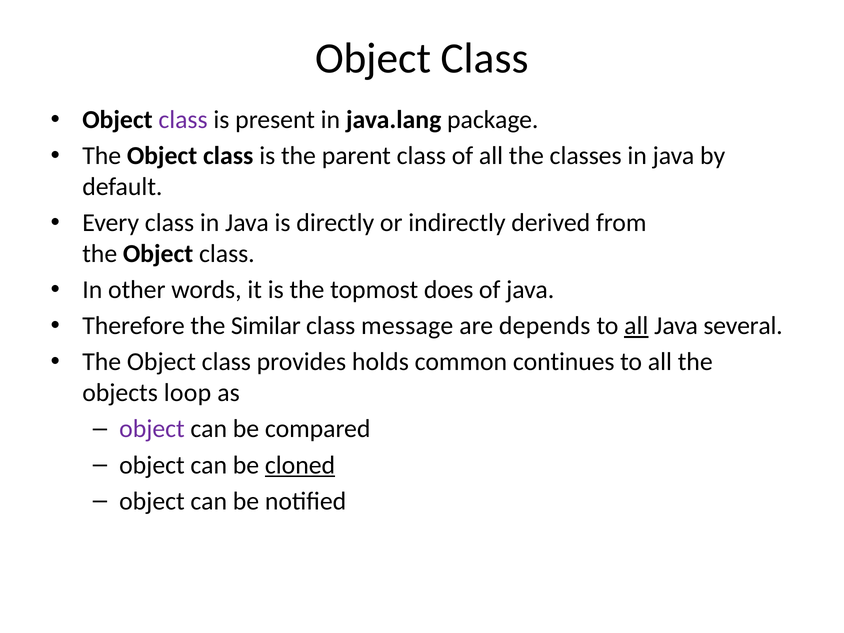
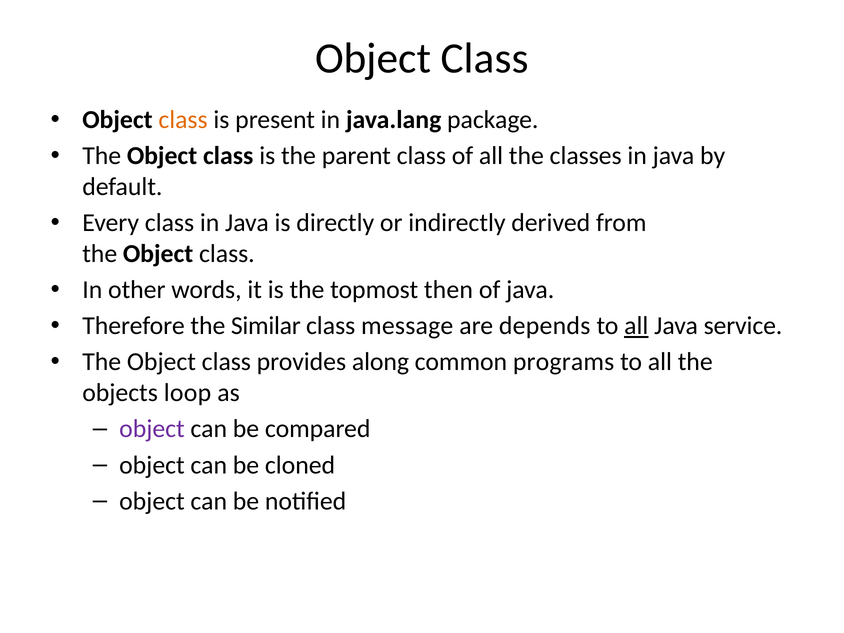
class colour: purple -> orange (183, 120)
does: does -> then (448, 290)
several: several -> service (743, 326)
holds: holds -> along (380, 362)
continues: continues -> programs (564, 362)
cloned underline: present -> none (300, 465)
